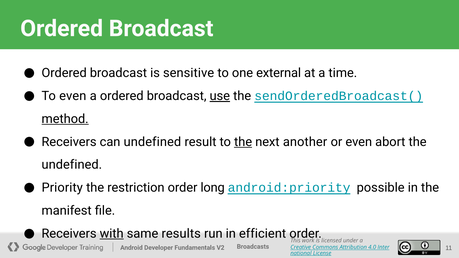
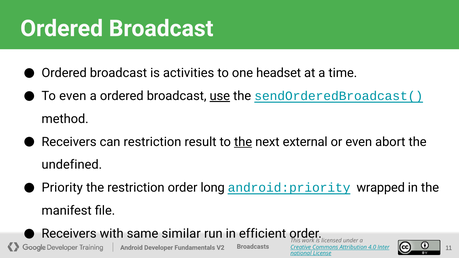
sensitive: sensitive -> activities (189, 73)
external: external -> headset (279, 73)
method underline: present -> none (65, 119)
can undefined: undefined -> restriction (152, 142)
another: another -> external (305, 142)
possible: possible -> wrapped (381, 188)
with underline: present -> none (112, 234)
results: results -> similar (181, 234)
